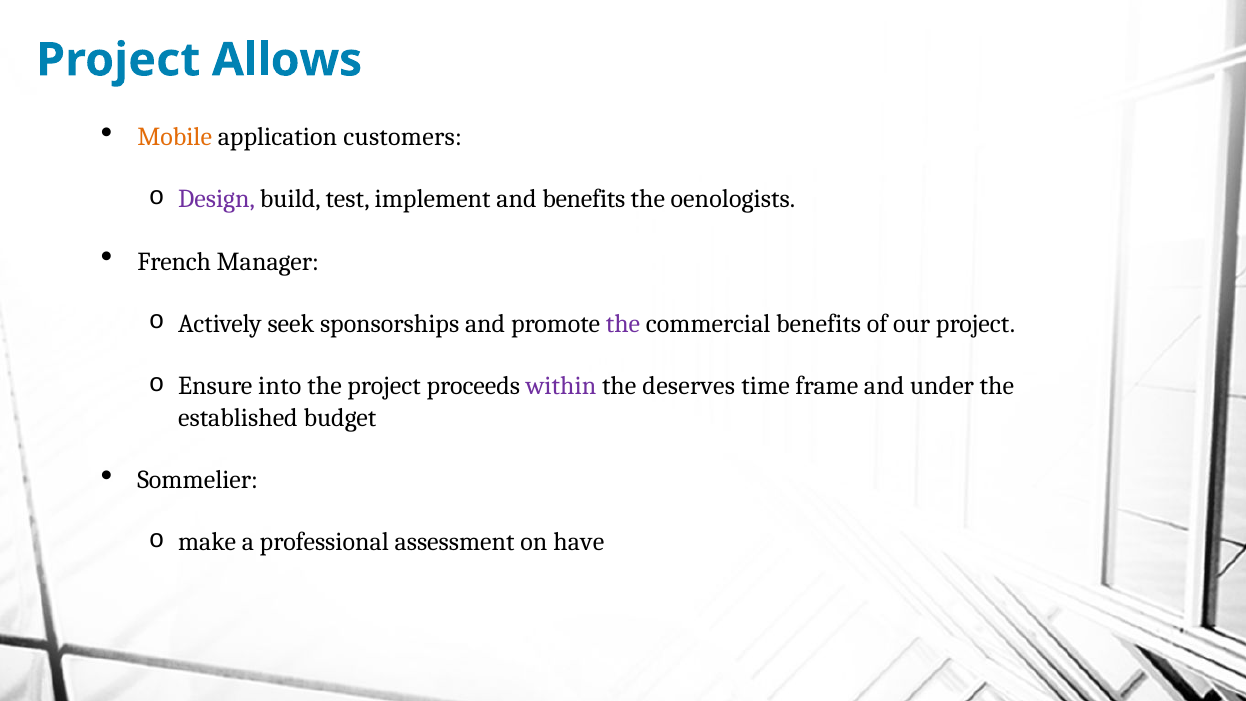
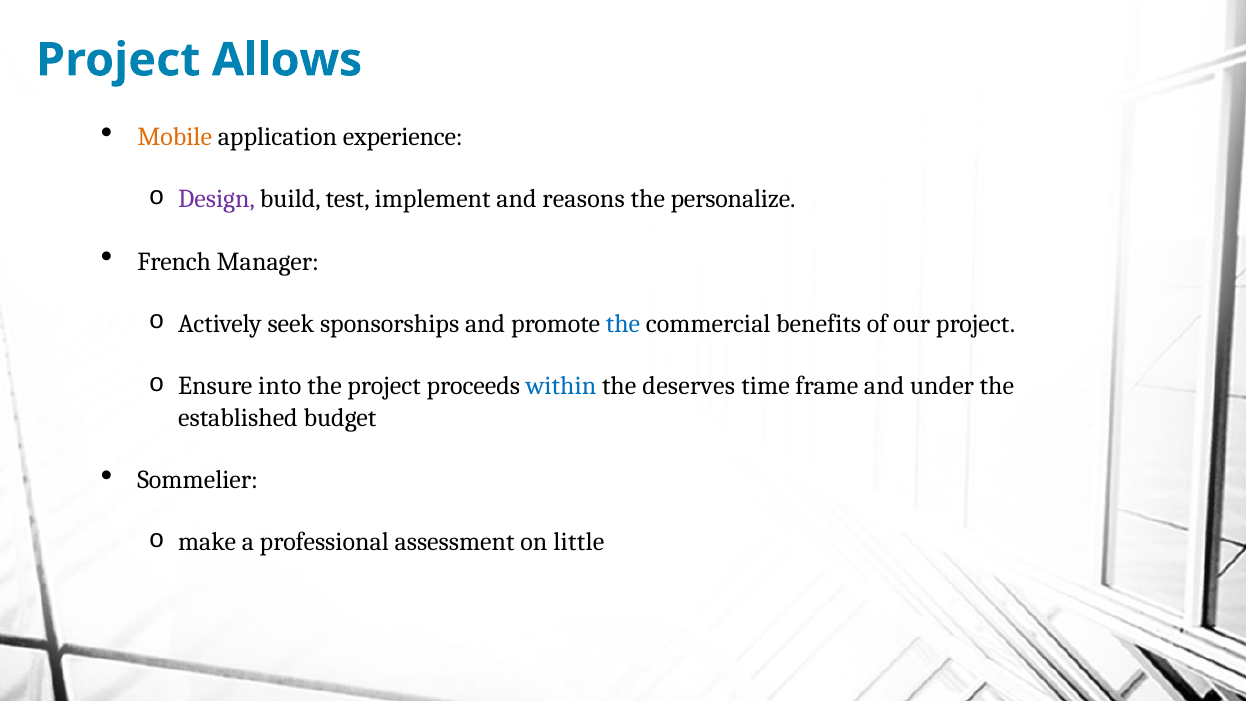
customers: customers -> experience (403, 137)
and benefits: benefits -> reasons (584, 199)
oenologists: oenologists -> personalize (733, 199)
the colour: purple -> blue (623, 324)
within colour: purple -> blue (561, 386)
have: have -> little (579, 542)
